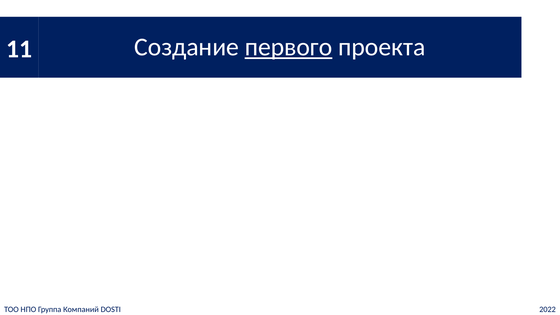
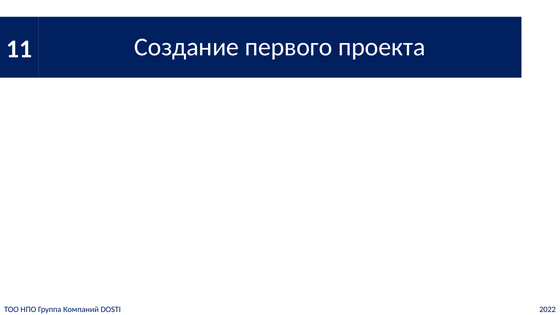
первого underline: present -> none (289, 47)
